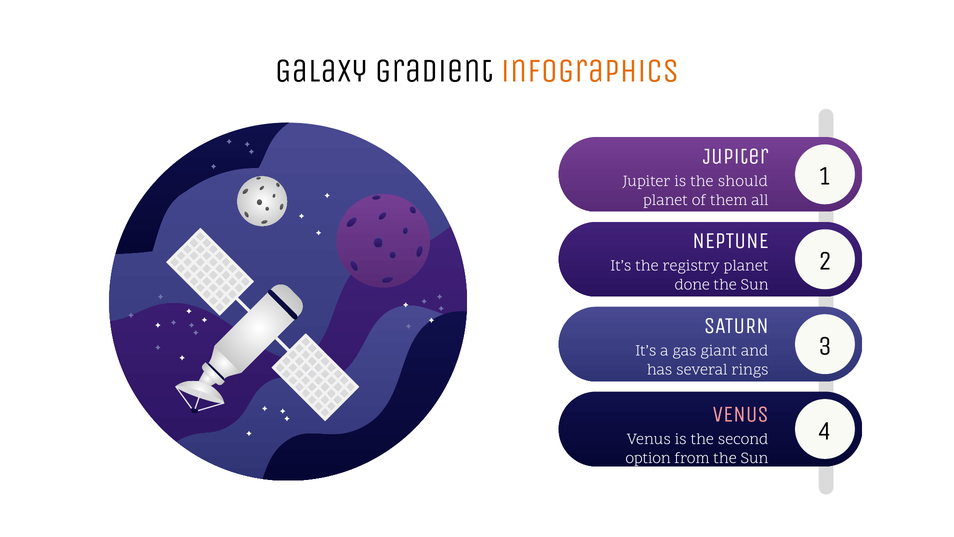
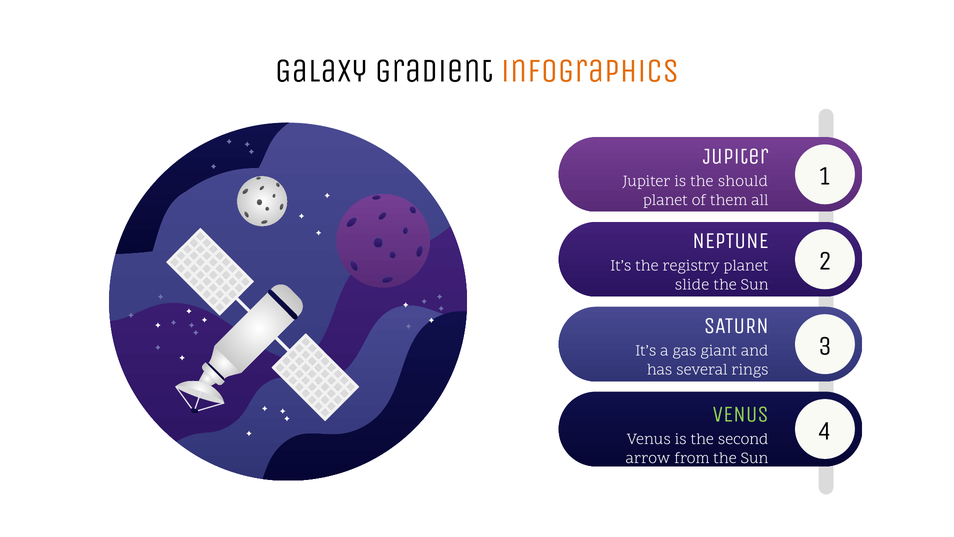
done: done -> slide (692, 285)
VENUS colour: pink -> light green (741, 414)
option: option -> arrow (648, 458)
